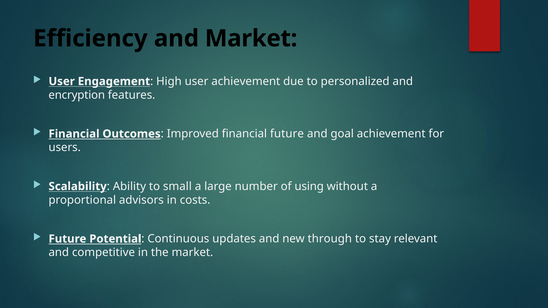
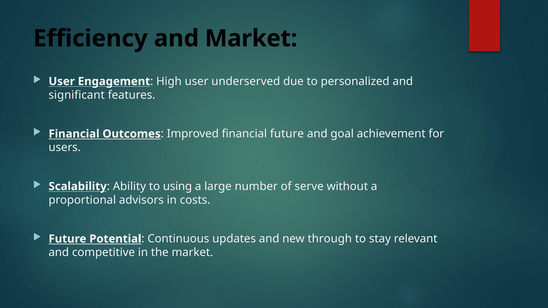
user achievement: achievement -> underserved (246, 81)
encryption: encryption -> significant (77, 95)
small: small -> using (177, 187)
using: using -> serve (309, 187)
